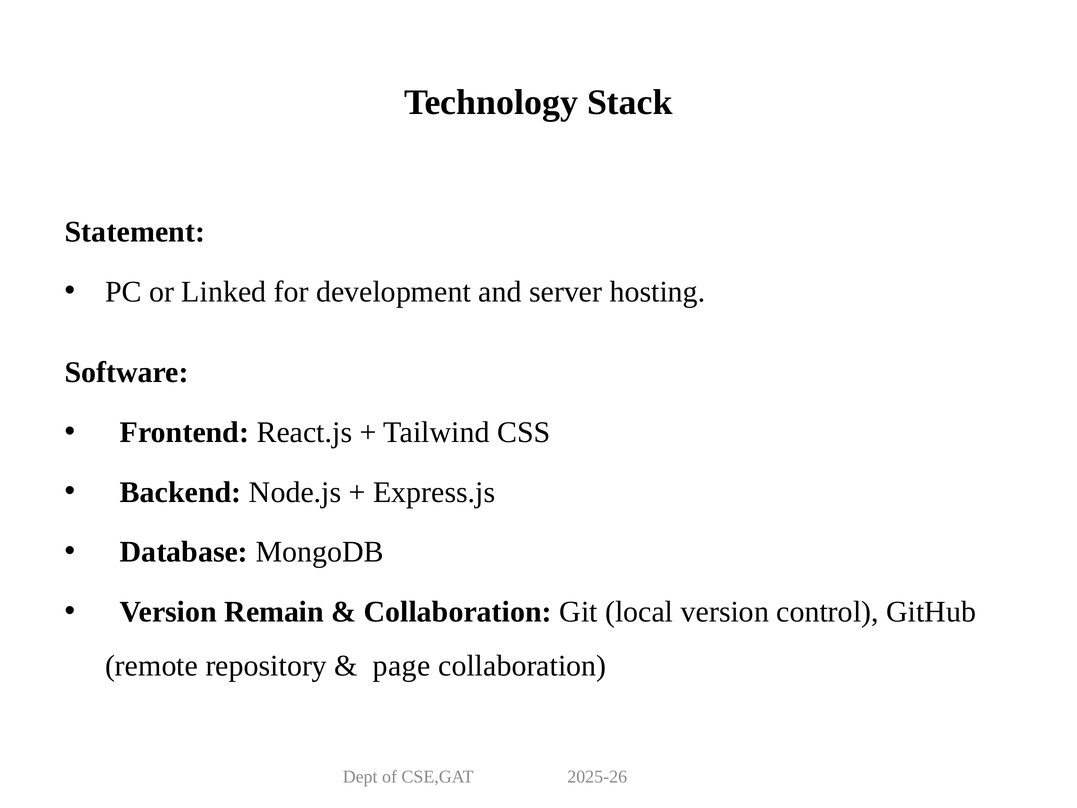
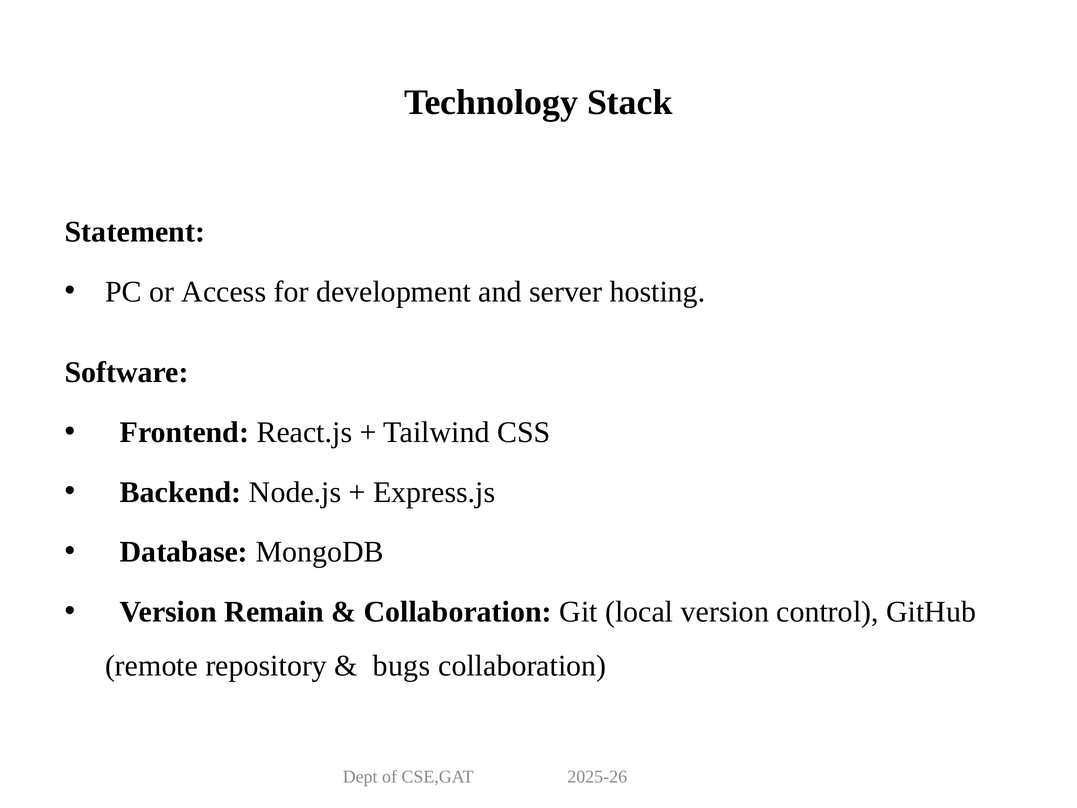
Linked: Linked -> Access (224, 292)
page: page -> bugs (402, 666)
